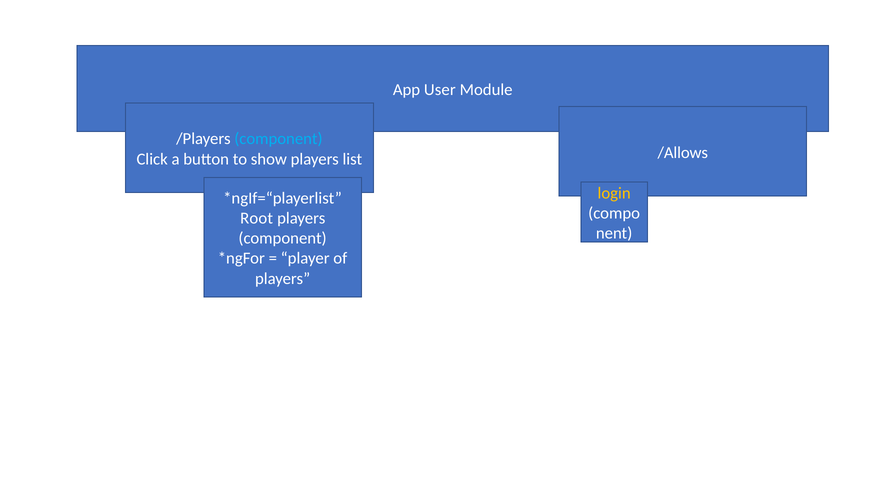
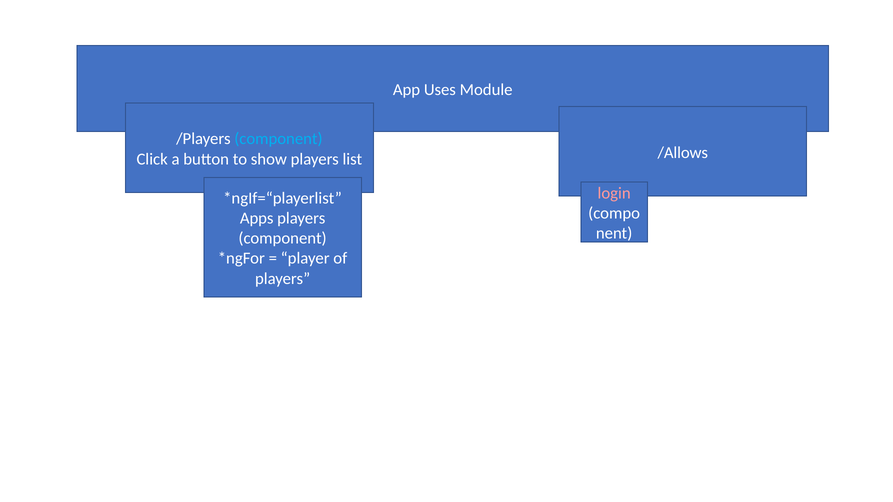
User: User -> Uses (440, 90)
login colour: yellow -> pink (614, 193)
Root: Root -> Apps (257, 218)
